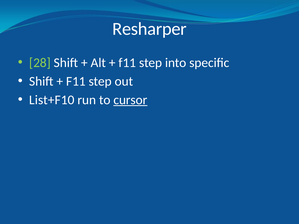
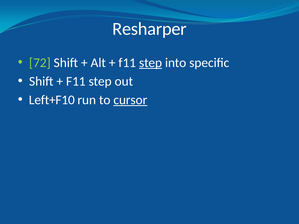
28: 28 -> 72 (40, 63)
step underline: none -> present (151, 63)
List+F10: List+F10 -> Left+F10 (52, 100)
